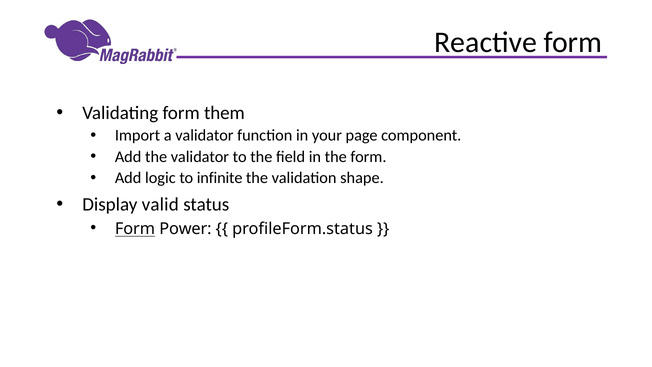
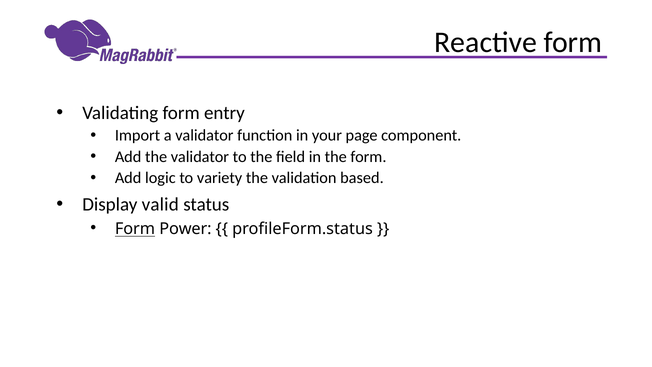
them: them -> entry (224, 113)
infinite: infinite -> variety (220, 178)
shape: shape -> based (362, 178)
